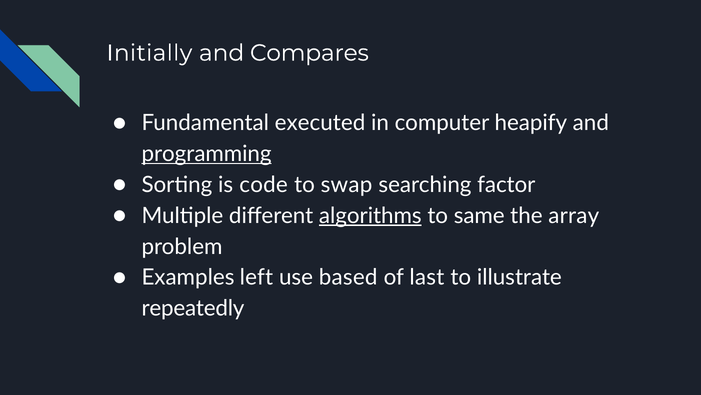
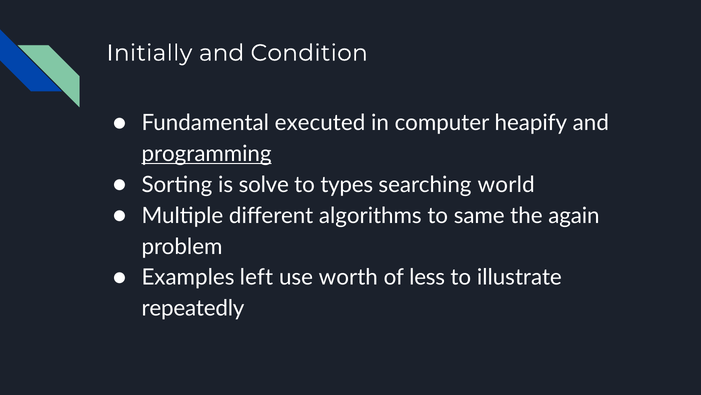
Compares: Compares -> Condition (309, 53)
code: code -> solve (264, 185)
swap: swap -> types (347, 185)
factor: factor -> world (506, 185)
algorithms underline: present -> none (370, 215)
array: array -> again (574, 215)
based: based -> worth (348, 277)
last: last -> less (427, 277)
